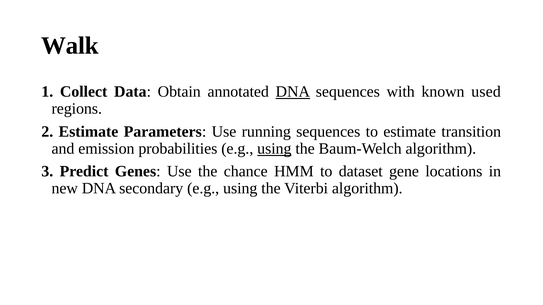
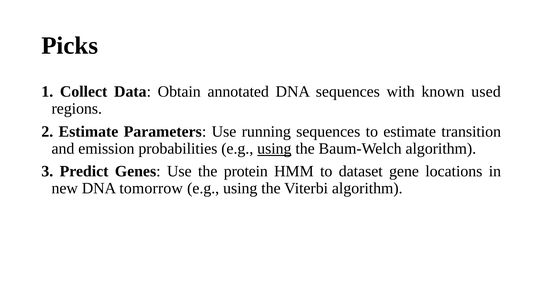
Walk: Walk -> Picks (70, 46)
DNA underline: present -> none (293, 92)
chance: chance -> protein (246, 172)
secondary: secondary -> tomorrow (151, 189)
